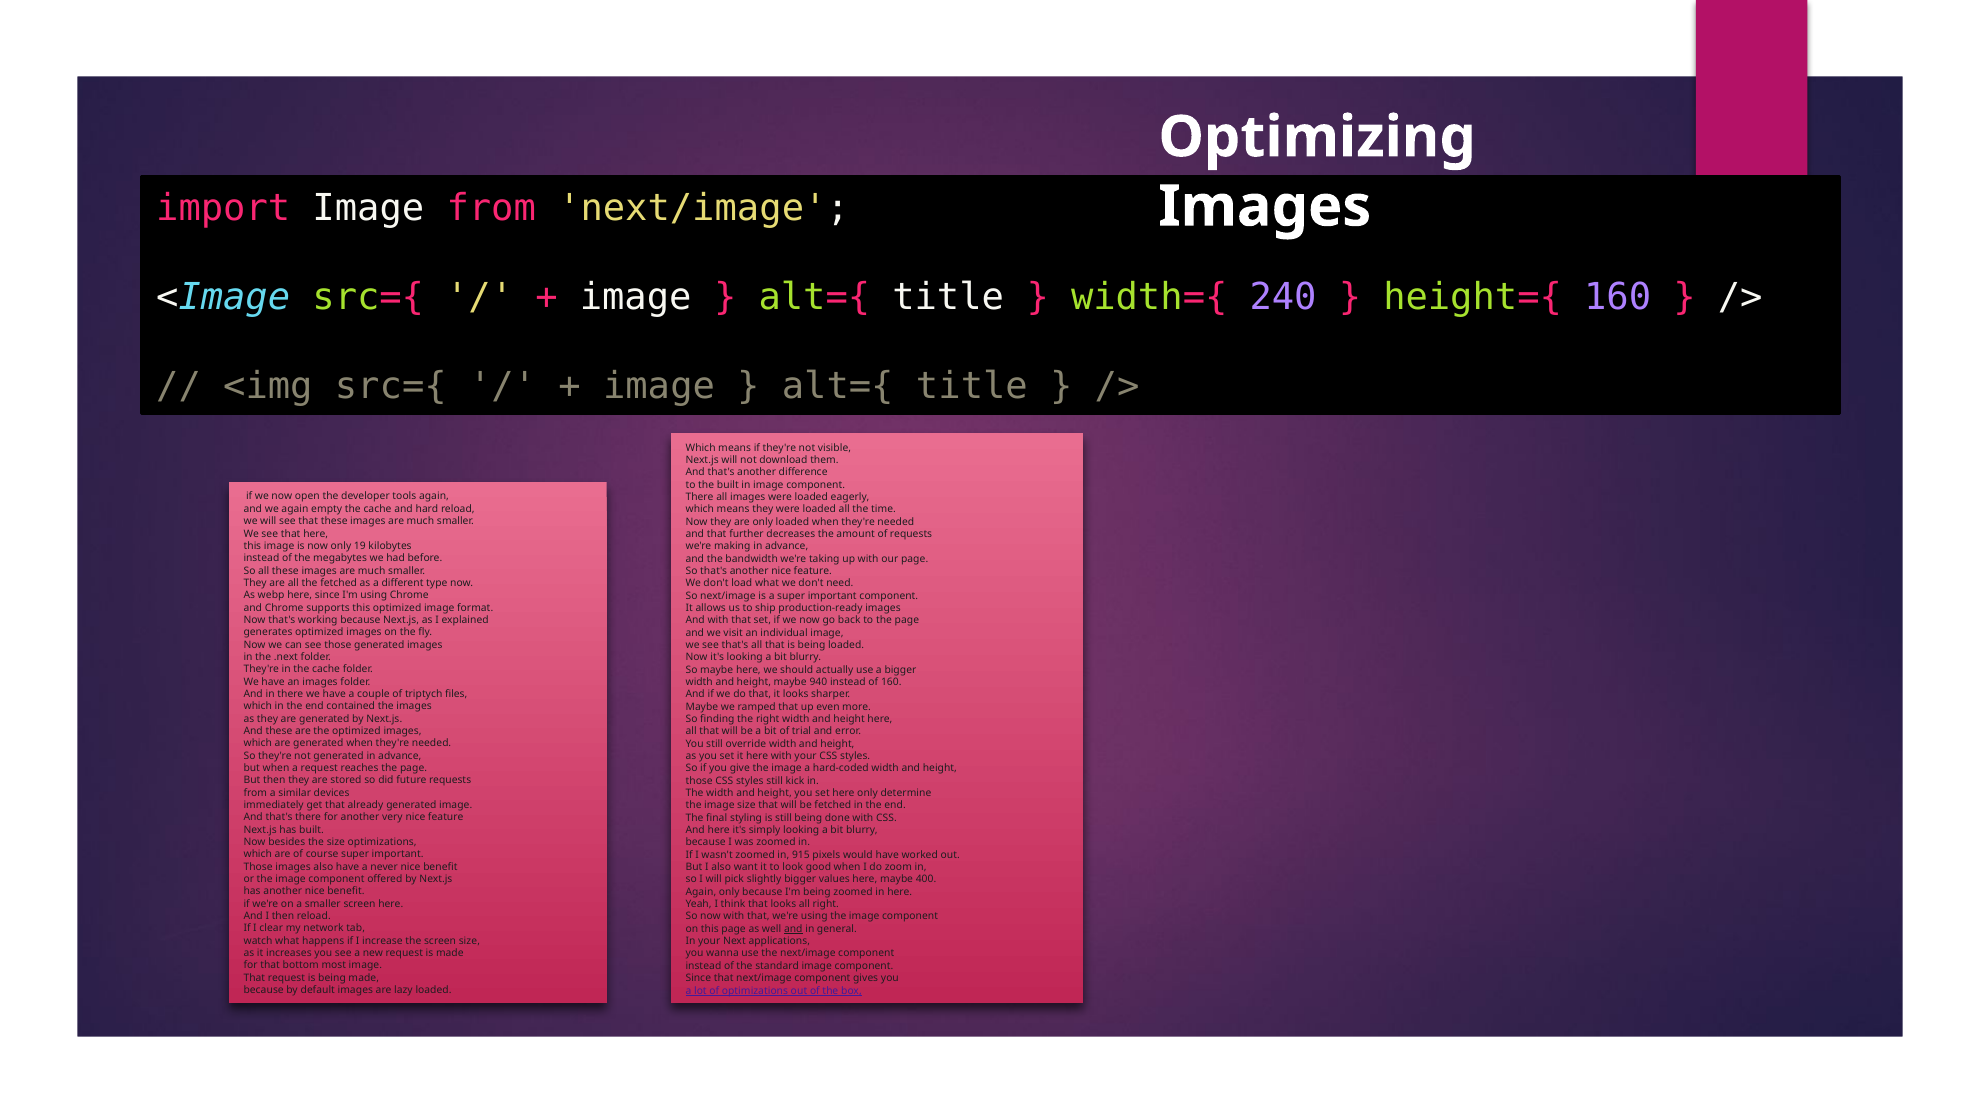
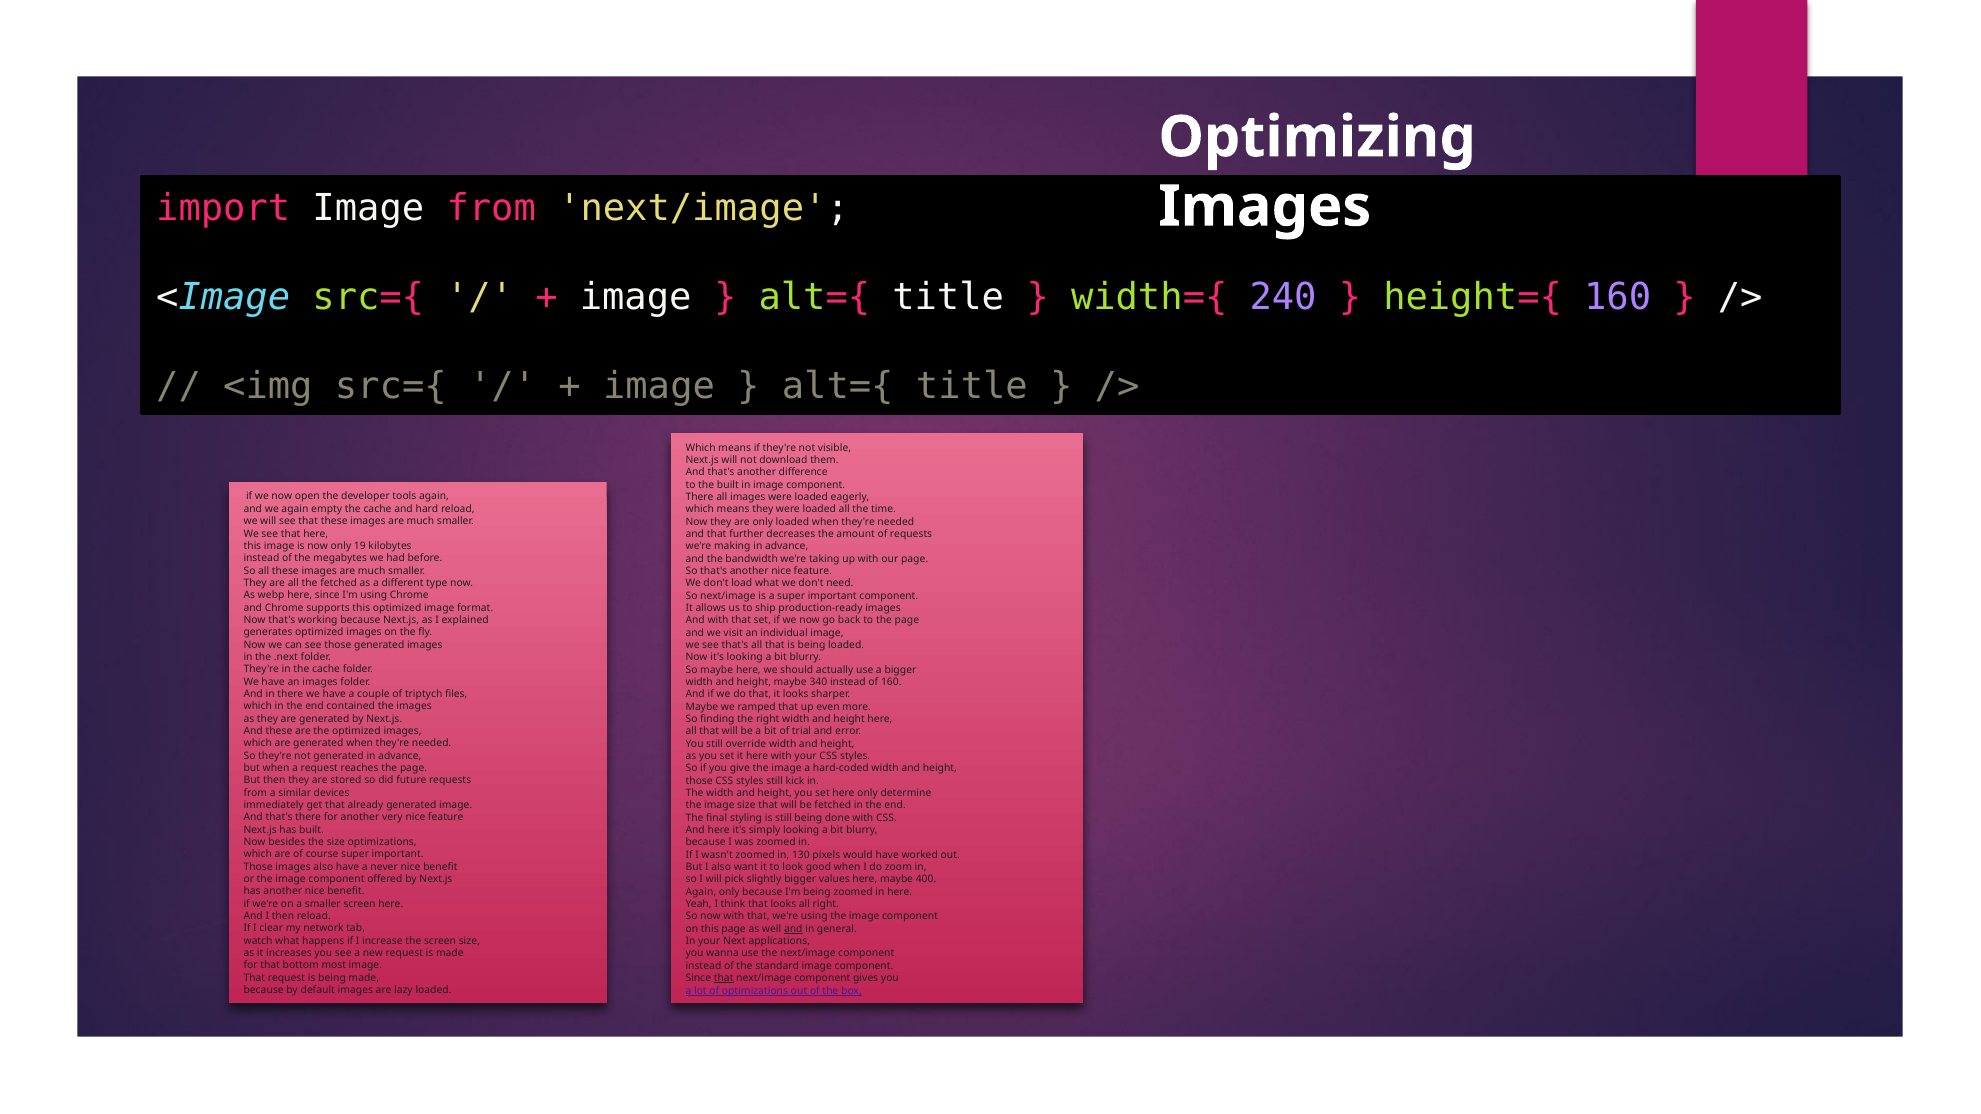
940: 940 -> 340 (818, 682)
915: 915 -> 130 (801, 855)
that underline: none -> present (724, 979)
